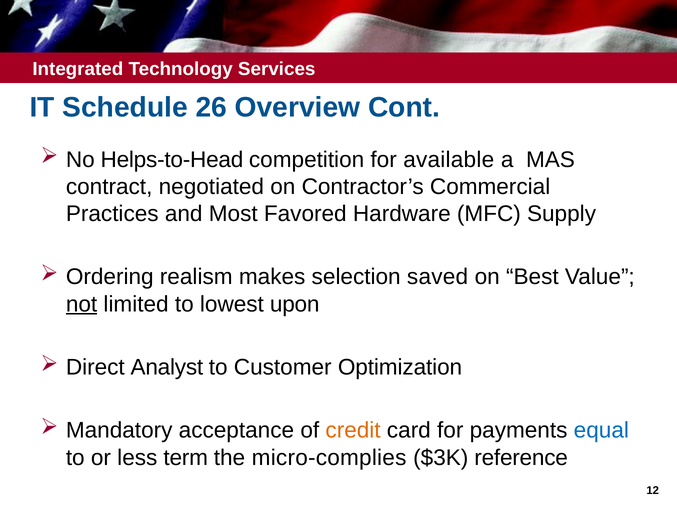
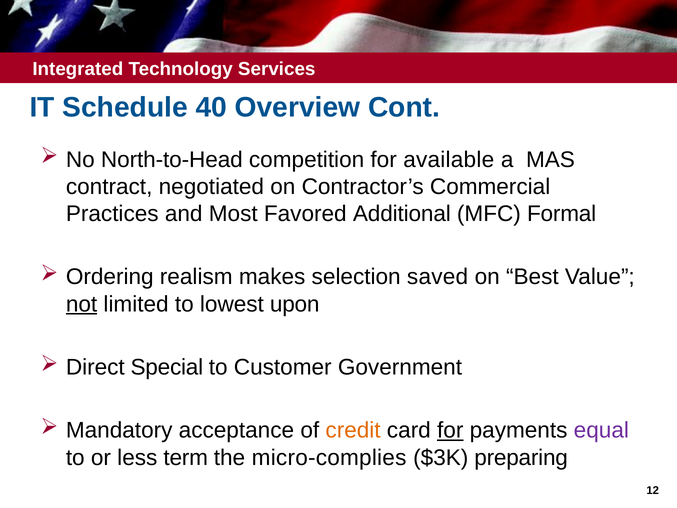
26: 26 -> 40 (211, 107)
Helps-to-Head: Helps-to-Head -> North-to-Head (172, 160)
Hardware: Hardware -> Additional (402, 214)
Supply: Supply -> Formal (562, 214)
Analyst: Analyst -> Special (167, 367)
Optimization: Optimization -> Government (400, 367)
for underline: none -> present (450, 430)
equal colour: blue -> purple (601, 430)
reference: reference -> preparing (521, 457)
